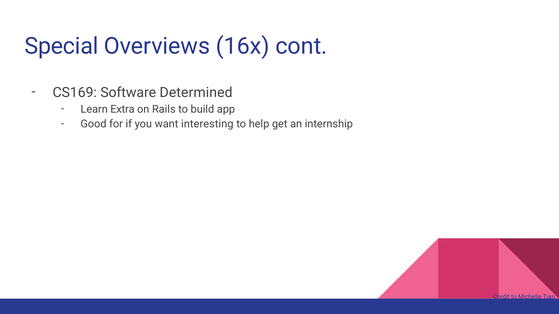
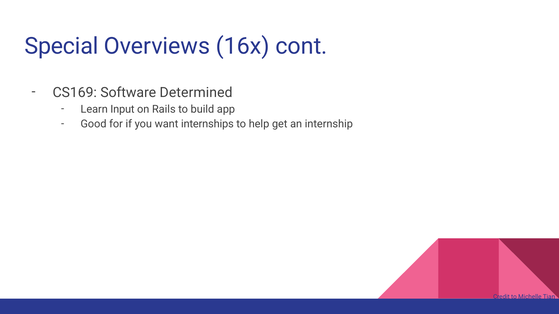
Extra: Extra -> Input (122, 109)
interesting: interesting -> internships (207, 124)
